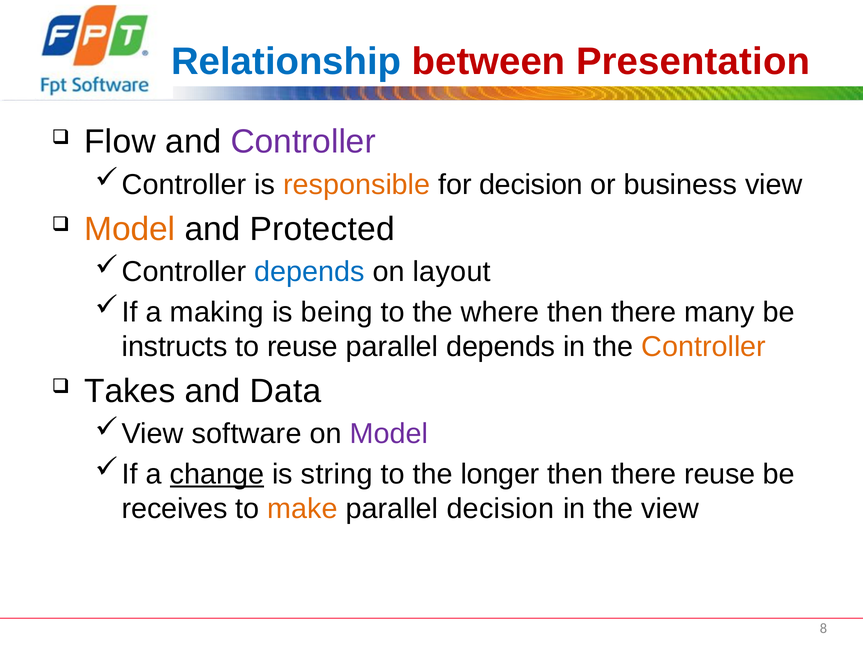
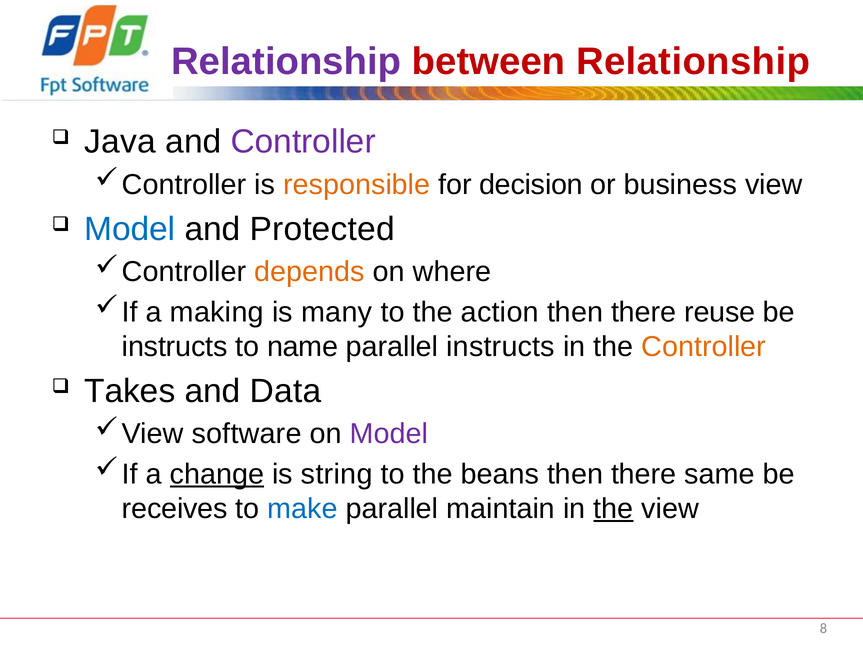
Relationship colour: blue -> purple (286, 62)
between Presentation: Presentation -> Relationship (693, 62)
Flow: Flow -> Java (120, 142)
Model colour: orange -> blue (130, 229)
depends colour: blue -> orange (310, 272)
layout: layout -> where (452, 272)
being: being -> many (337, 312)
where: where -> action (500, 312)
many: many -> reuse (720, 312)
to reuse: reuse -> name (303, 347)
parallel depends: depends -> instructs (501, 347)
longer: longer -> beans (500, 474)
there reuse: reuse -> same (720, 474)
make colour: orange -> blue (302, 509)
parallel decision: decision -> maintain (501, 509)
the underline: none -> present (613, 509)
